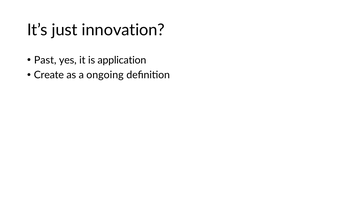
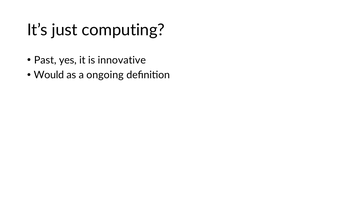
innovation: innovation -> computing (123, 30)
application: application -> innovative (122, 60)
Create: Create -> Would (49, 75)
